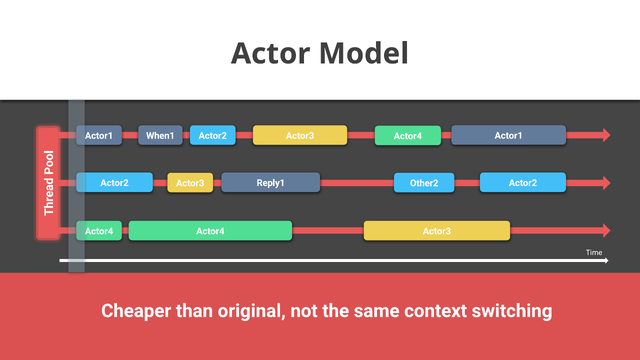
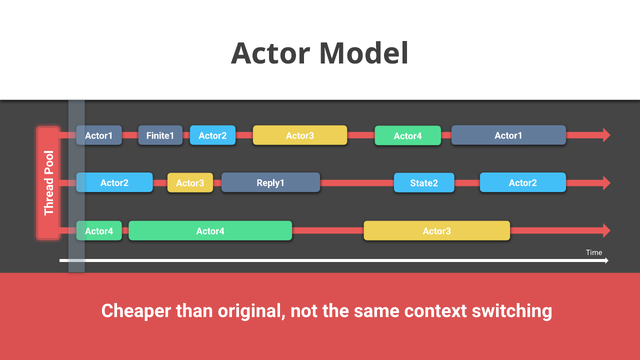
When1: When1 -> Finite1 (160, 136)
Other2: Other2 -> State2 (424, 183)
